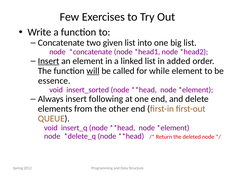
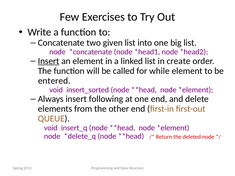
added: added -> create (179, 61)
will underline: present -> none (93, 71)
essence: essence -> entered (54, 81)
